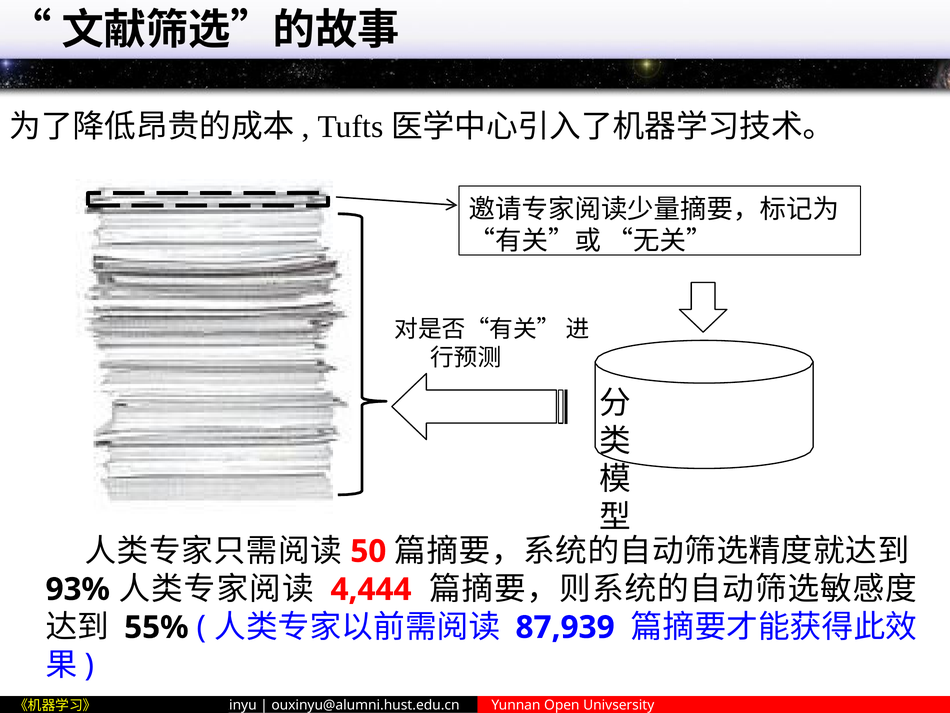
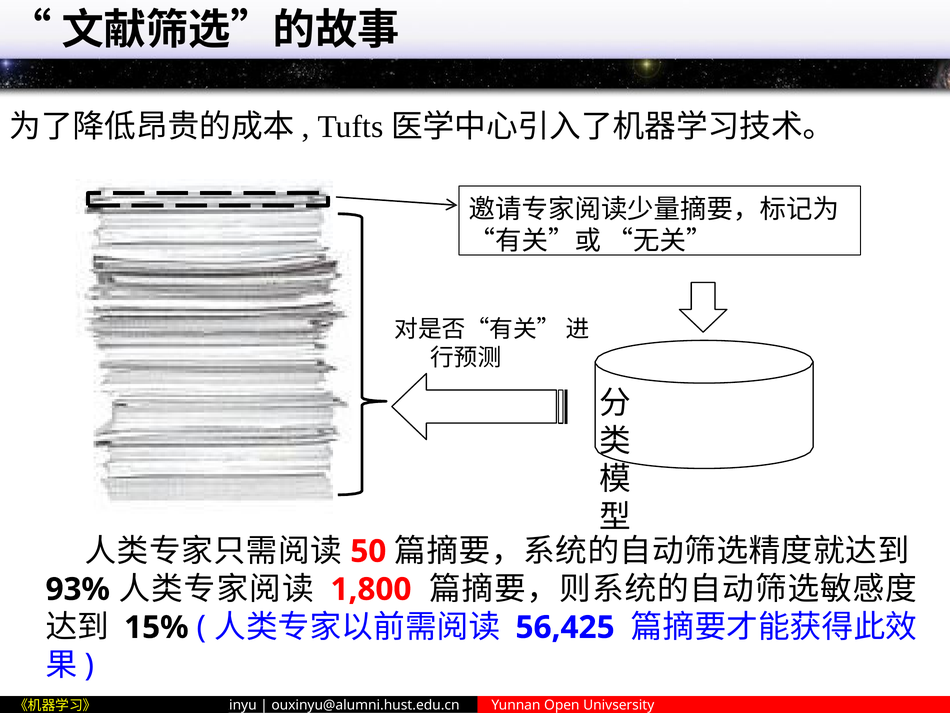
4,444: 4,444 -> 1,800 (371, 589)
55%: 55% -> 15% (156, 627)
87,939: 87,939 -> 56,425 (565, 627)
